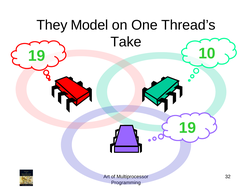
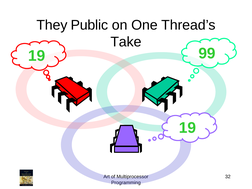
Model: Model -> Public (89, 25)
10: 10 -> 99 (207, 53)
